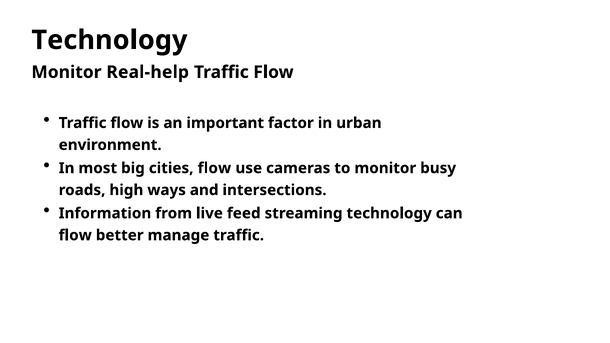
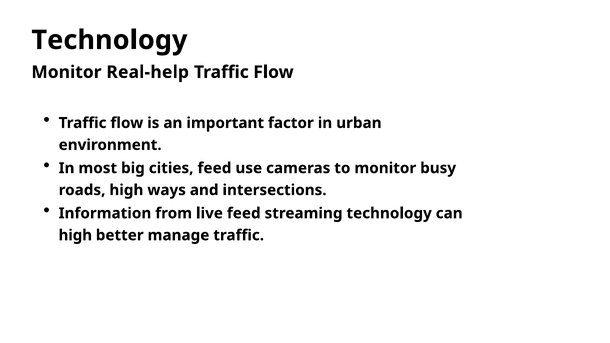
cities flow: flow -> feed (214, 168)
flow: flow -> high (75, 235)
